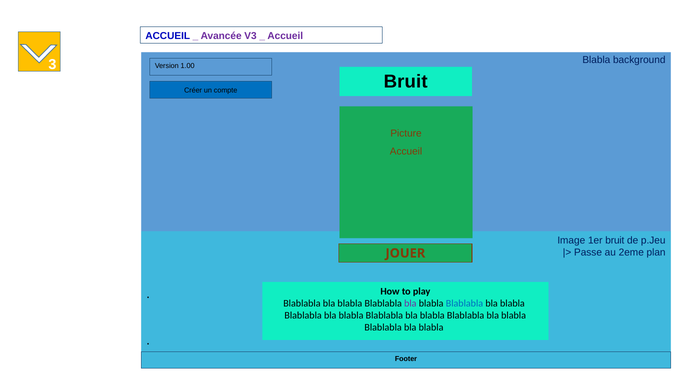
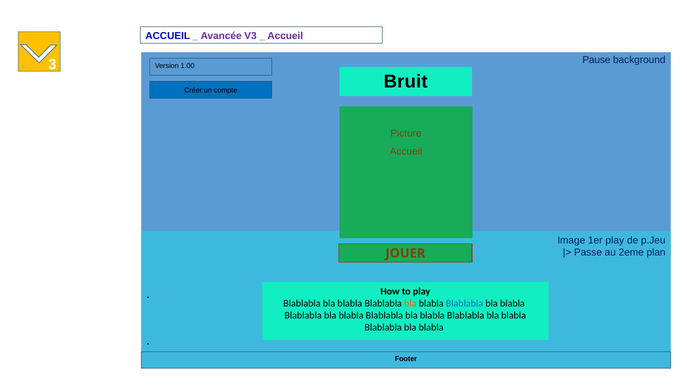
Blabla: Blabla -> Pause (596, 60)
1er bruit: bruit -> play (615, 240)
bla colour: purple -> orange (410, 303)
